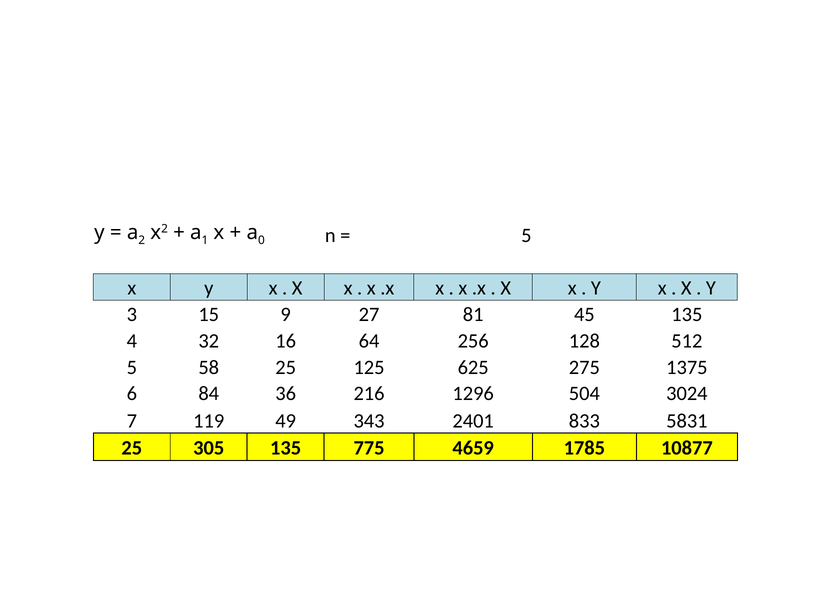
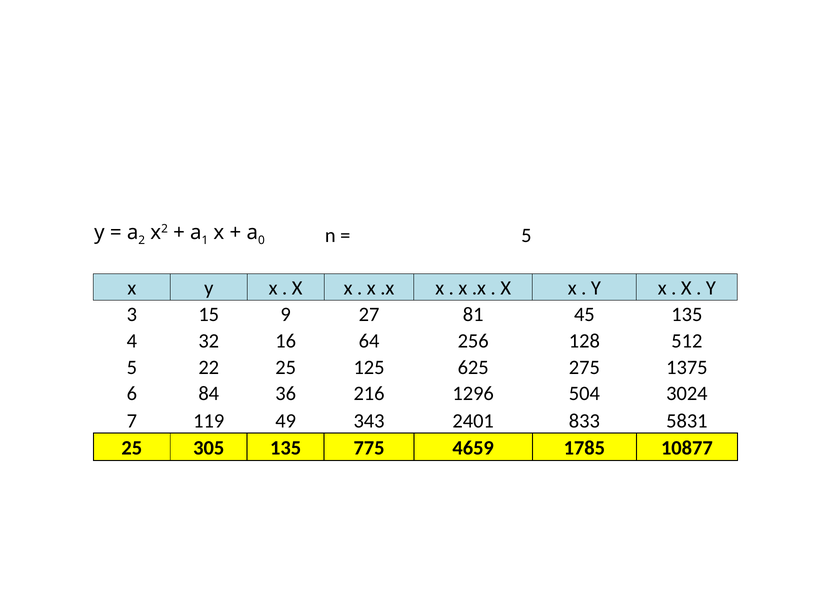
58: 58 -> 22 (209, 368)
